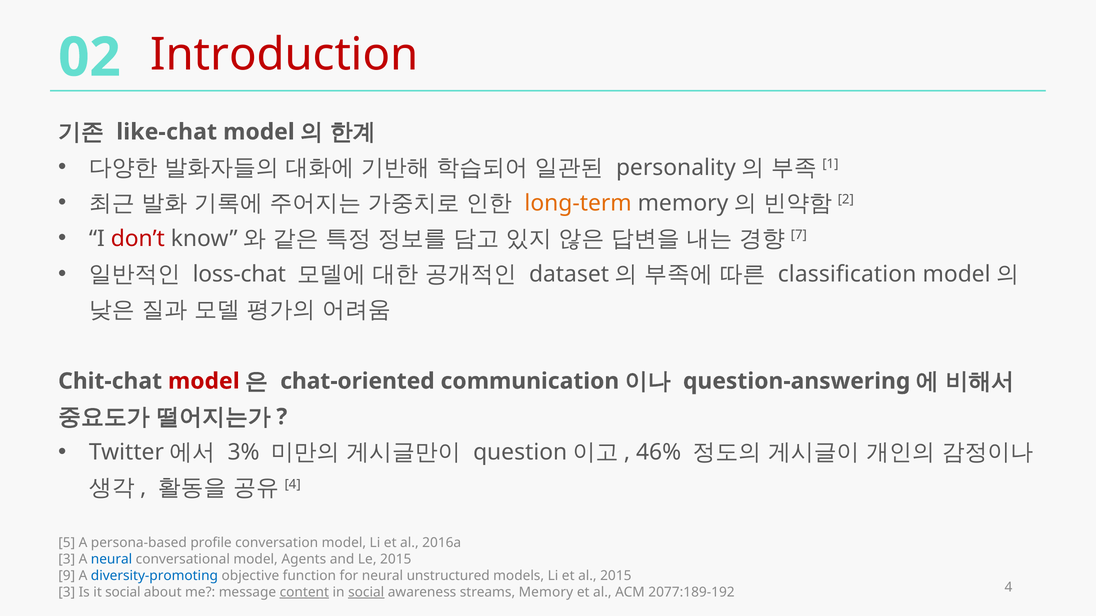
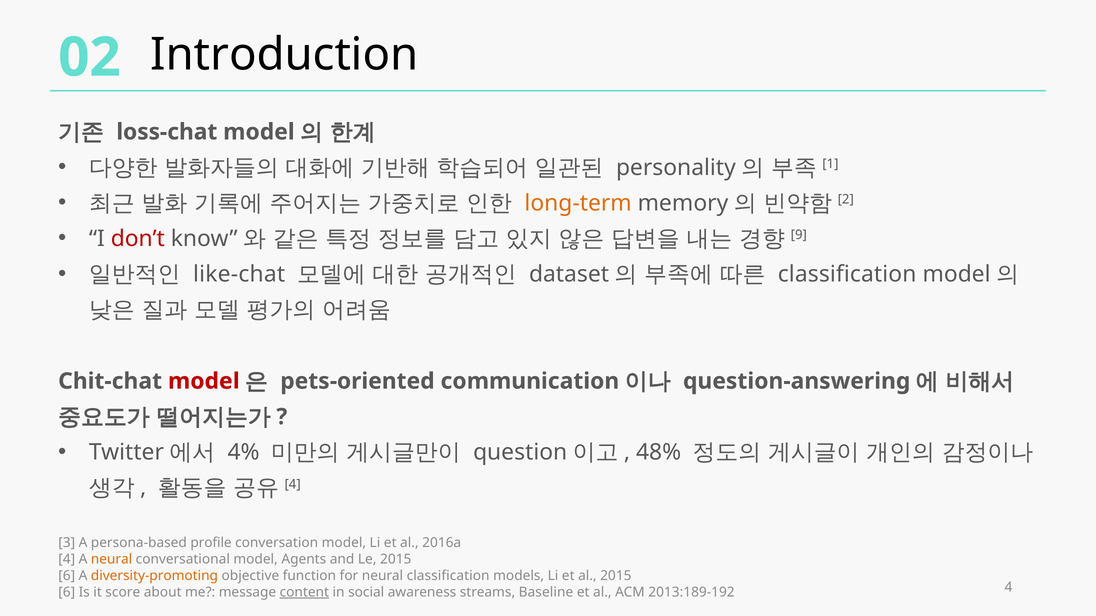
Introduction colour: red -> black (284, 55)
like-chat: like-chat -> loss-chat (167, 132)
7: 7 -> 9 (799, 235)
loss-chat: loss-chat -> like-chat (239, 275)
chat-oriented: chat-oriented -> pets-oriented (357, 381)
3%: 3% -> 4% (244, 453)
46%: 46% -> 48% (659, 453)
5: 5 -> 3 (67, 543)
3: 3 -> 4 (67, 560)
neural colour: blue -> orange (112, 560)
9: 9 -> 6 (67, 576)
diversity-promoting colour: blue -> orange (154, 576)
neural unstructured: unstructured -> classification (448, 576)
3: 3 -> 6 (67, 593)
it social: social -> score (123, 593)
social underline: present -> none (366, 593)
Memory: Memory -> Baseline (546, 593)
2077:189-192: 2077:189-192 -> 2013:189-192 (692, 593)
